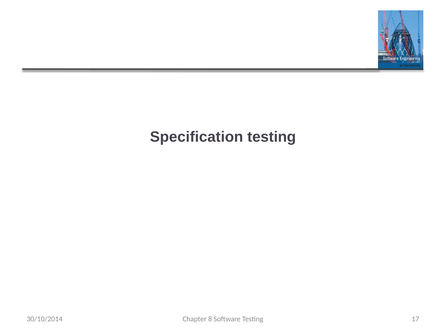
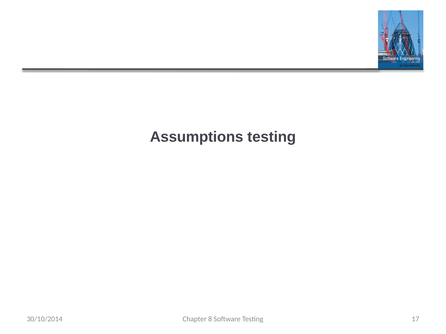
Specification: Specification -> Assumptions (197, 137)
